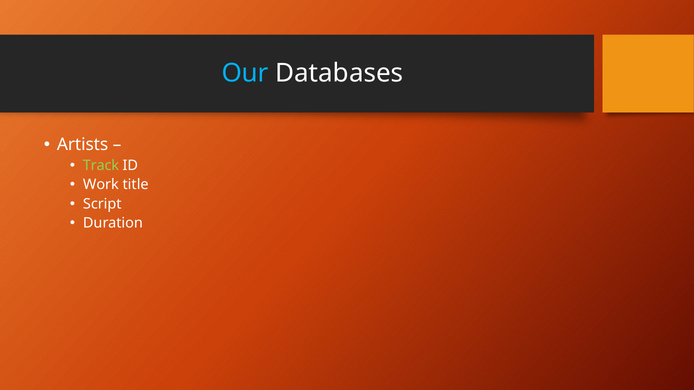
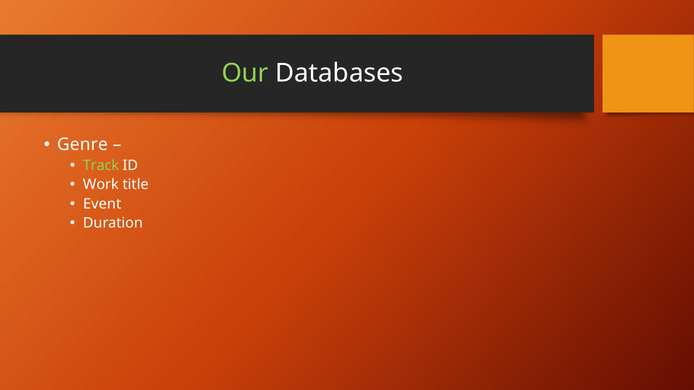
Our colour: light blue -> light green (245, 73)
Artists: Artists -> Genre (82, 145)
Script: Script -> Event (102, 204)
